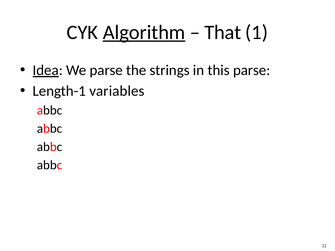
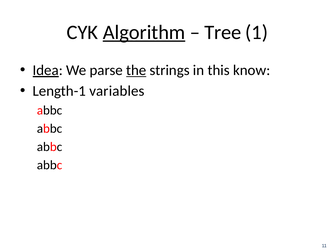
That: That -> Tree (223, 32)
the underline: none -> present (136, 70)
this parse: parse -> know (252, 70)
